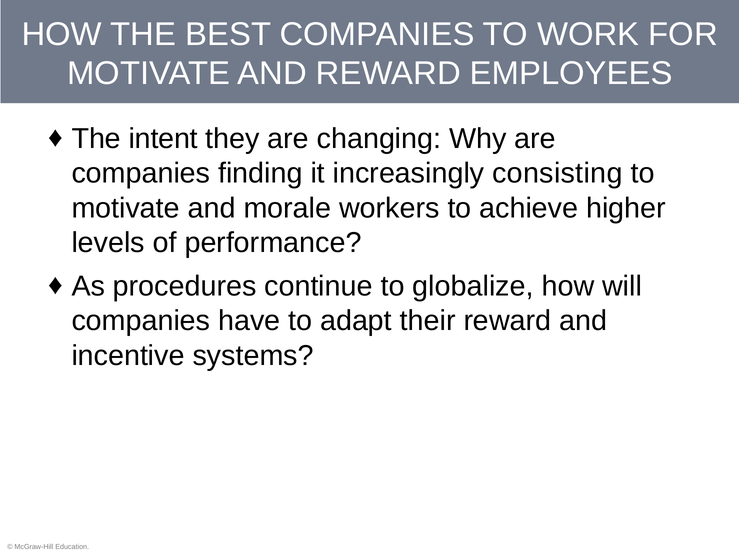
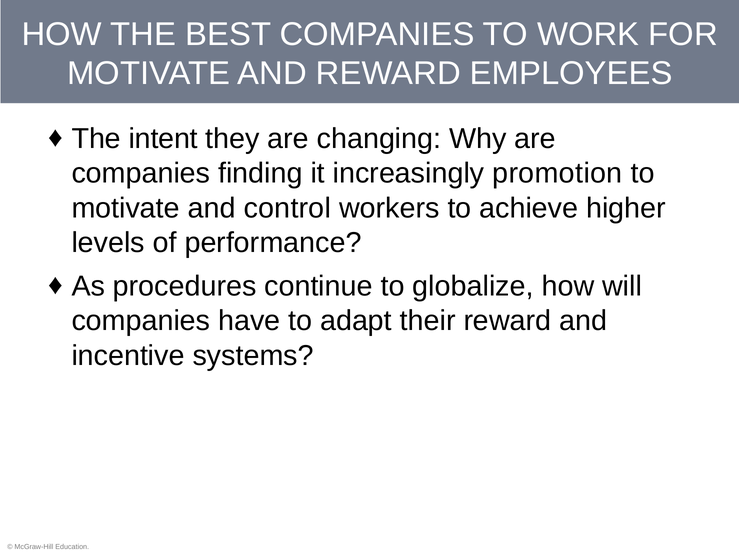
consisting: consisting -> promotion (557, 173)
morale: morale -> control (287, 208)
